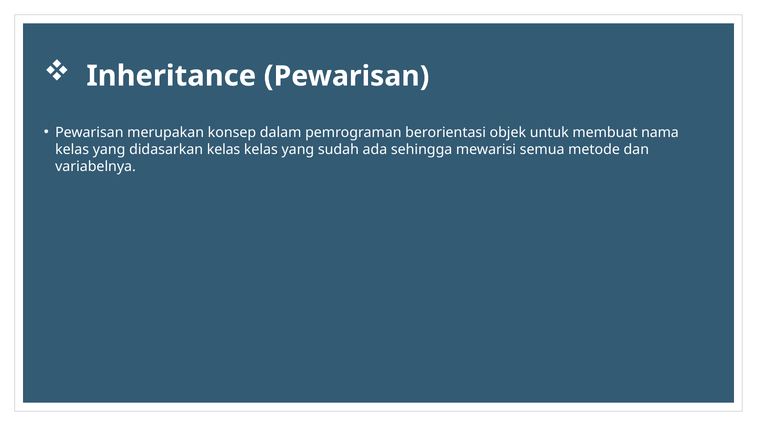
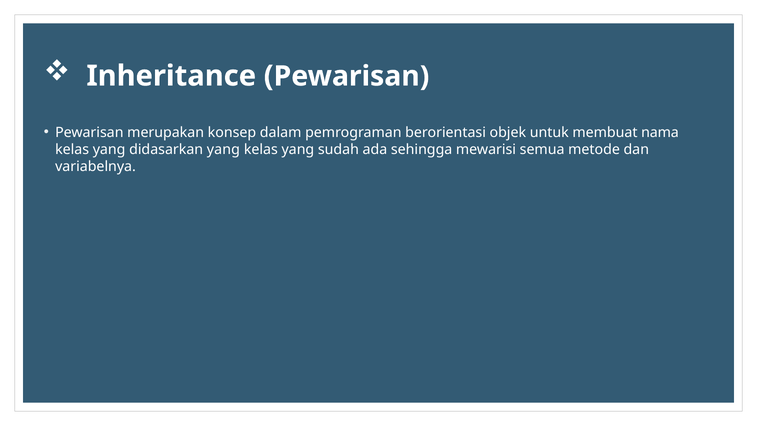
didasarkan kelas: kelas -> yang (223, 149)
